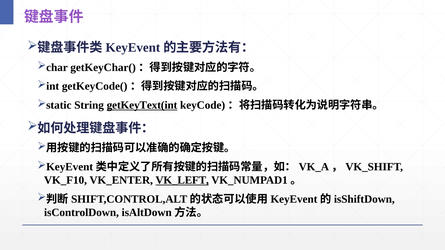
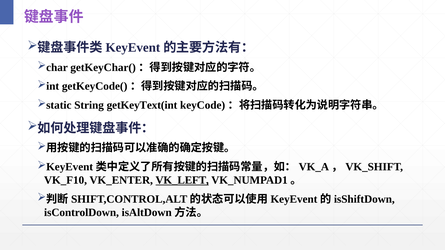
getKeyText(int underline: present -> none (142, 105)
